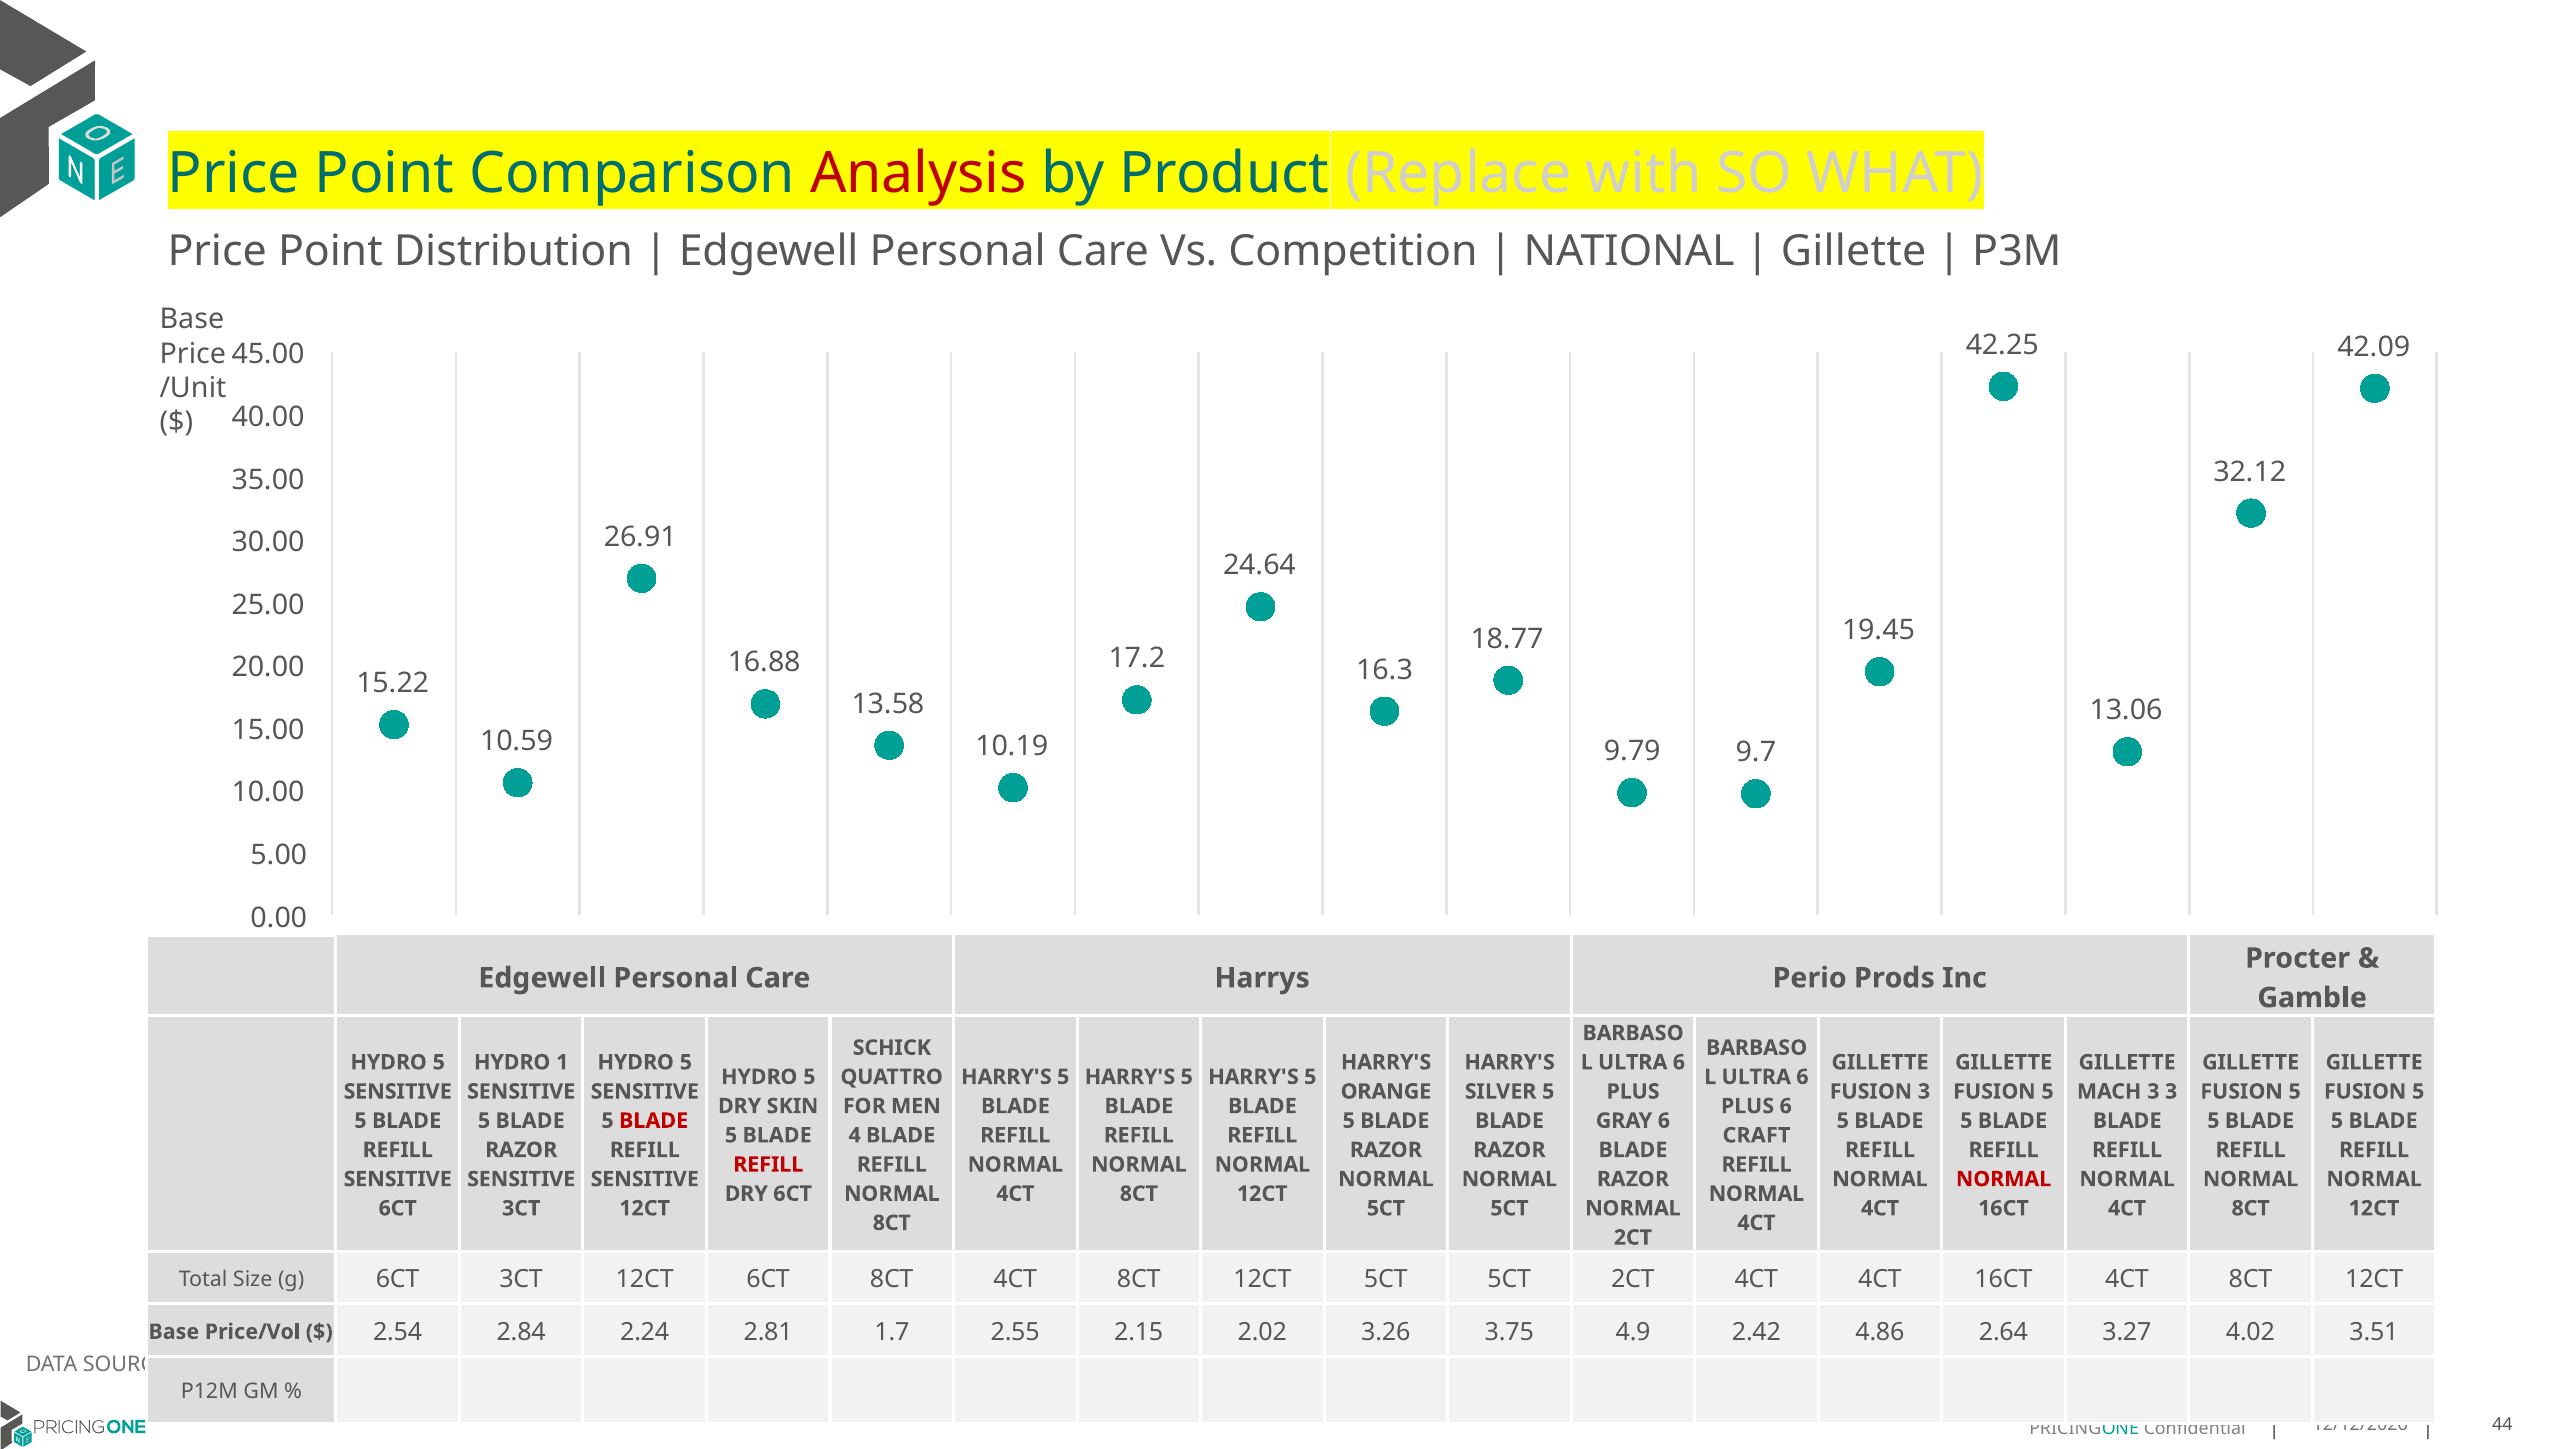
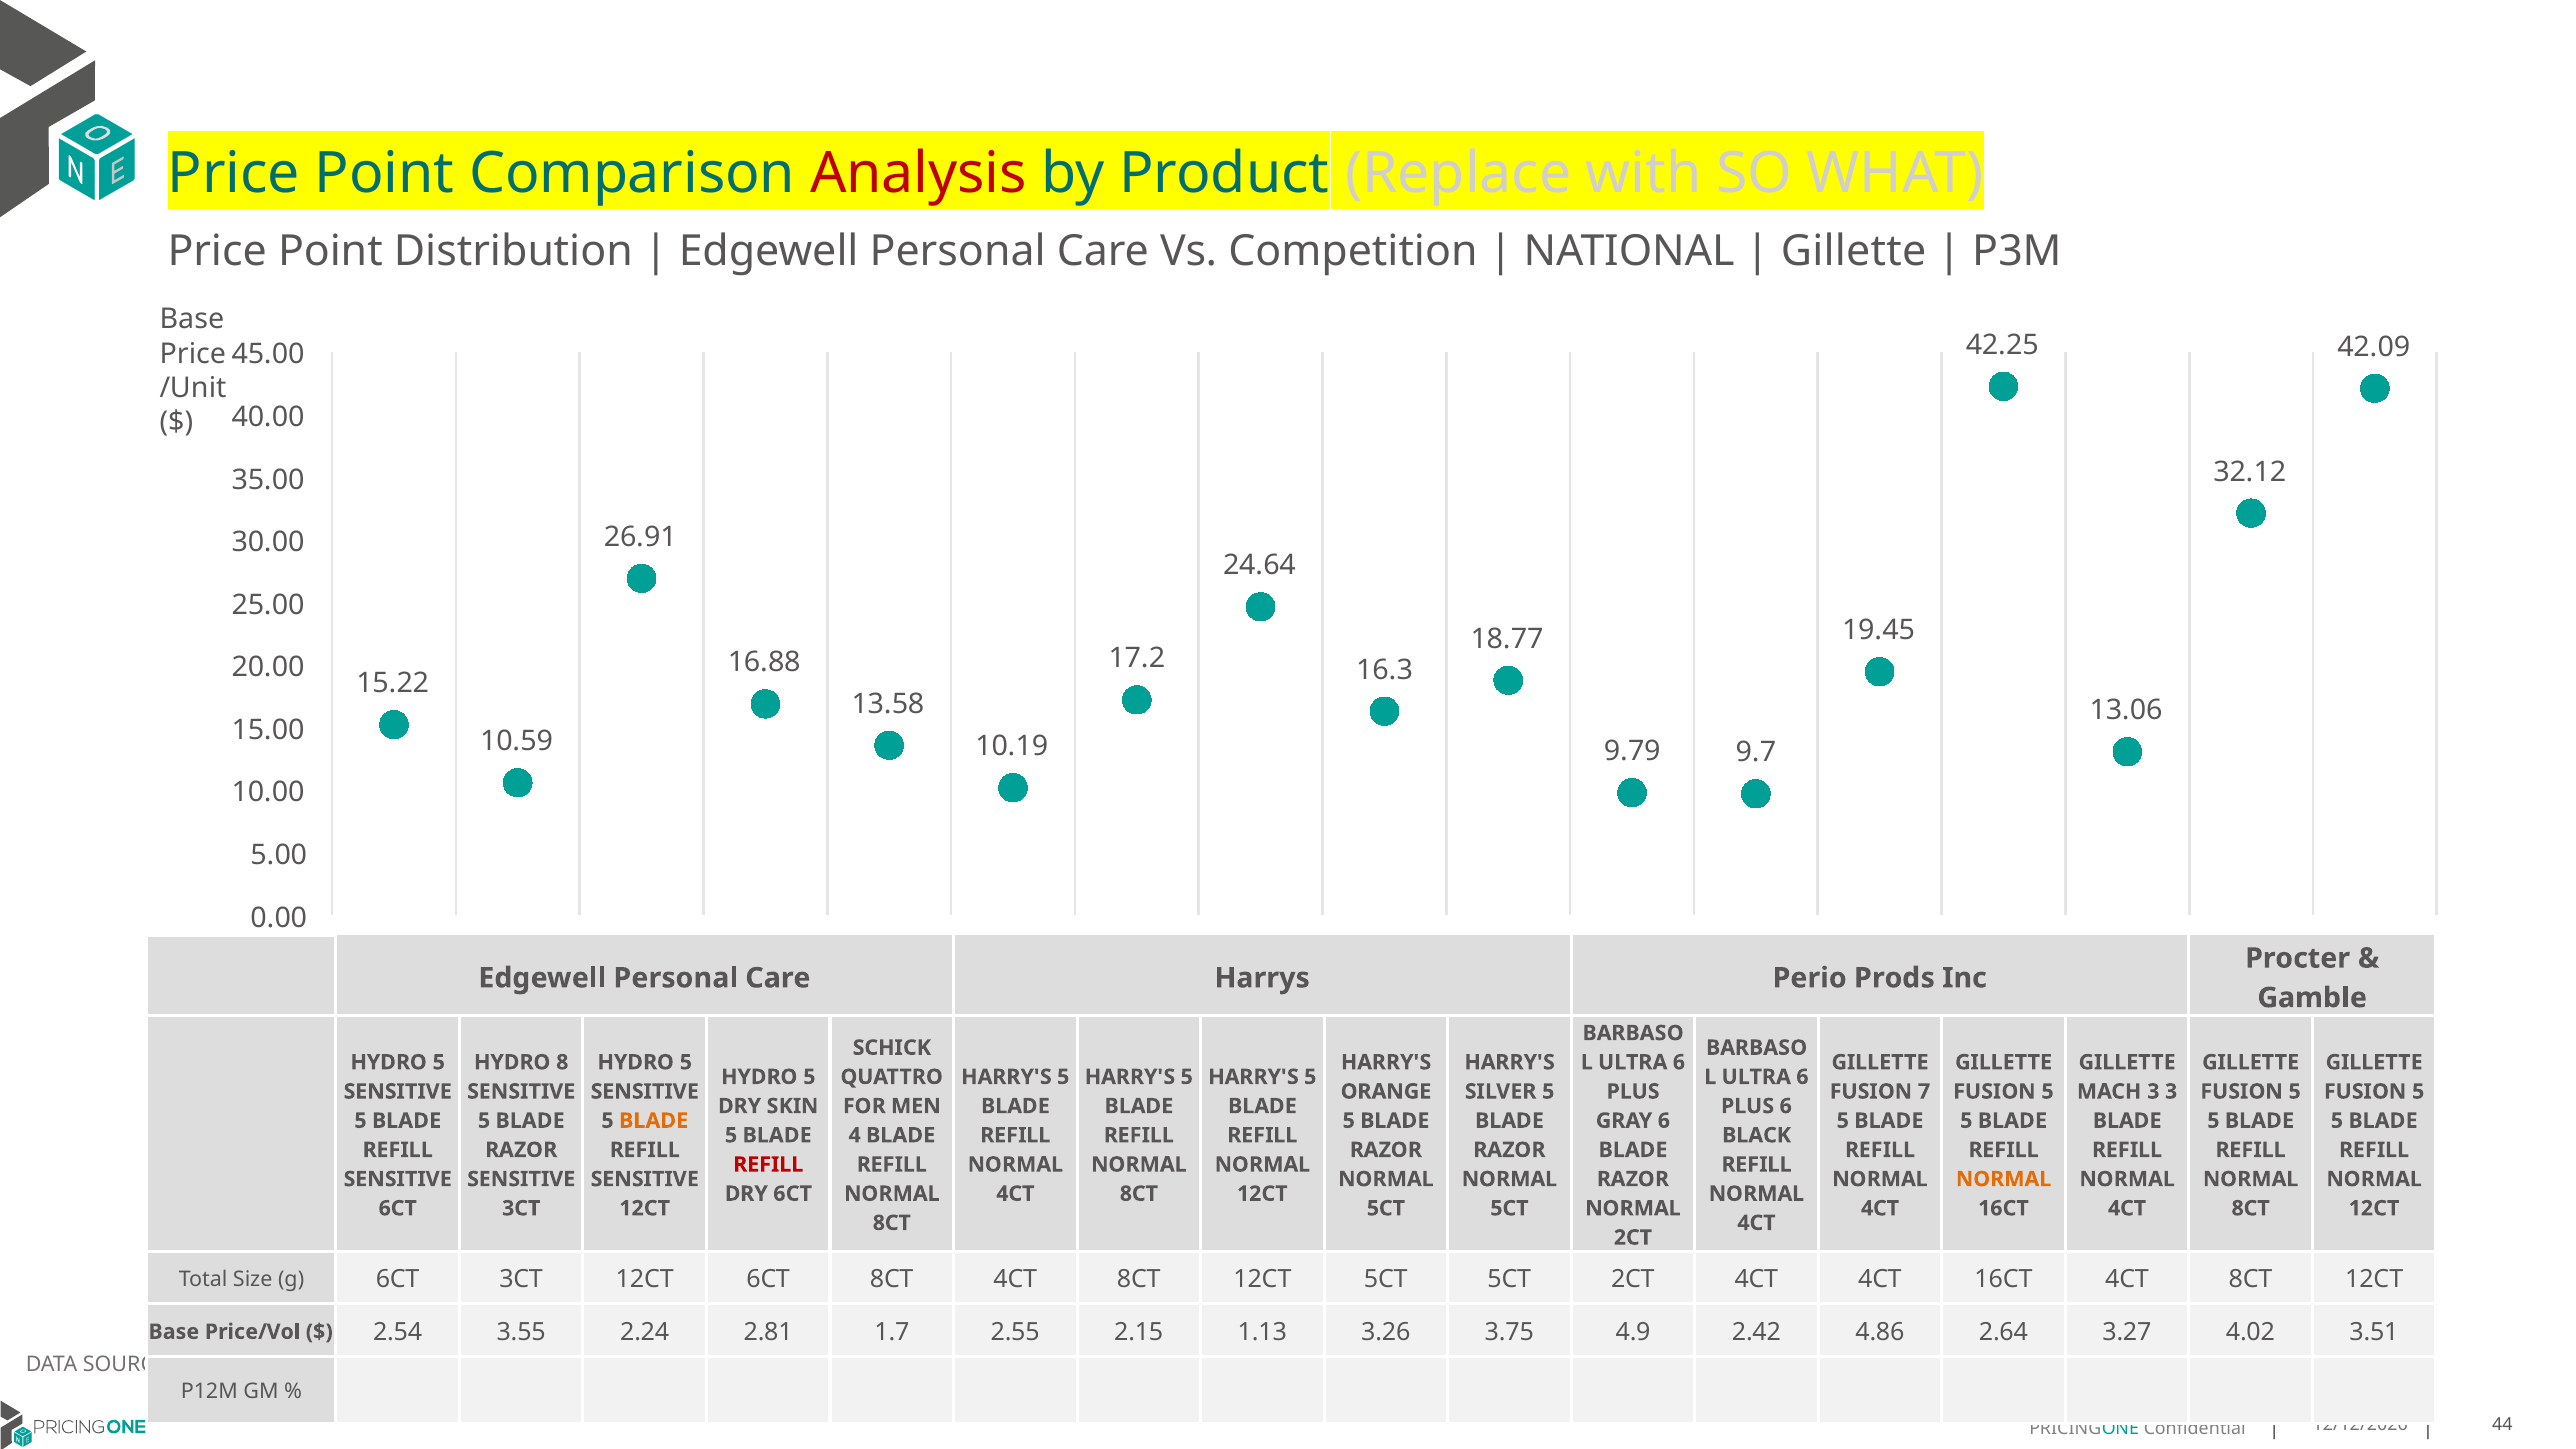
1: 1 -> 8 (562, 1062)
FUSION 3: 3 -> 7 (1924, 1092)
BLADE colour: red -> orange (654, 1121)
CRAFT: CRAFT -> BLACK (1757, 1135)
NORMAL colour: red -> orange (2004, 1179)
2.84: 2.84 -> 3.55 (521, 1332)
2.02: 2.02 -> 1.13 (1262, 1332)
